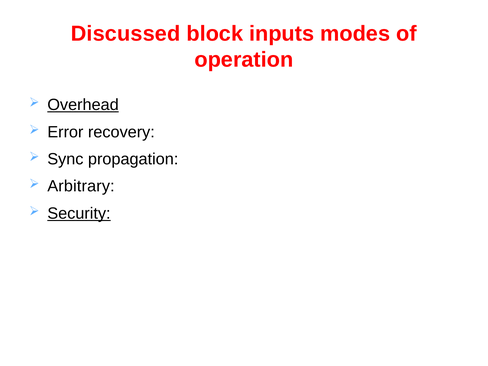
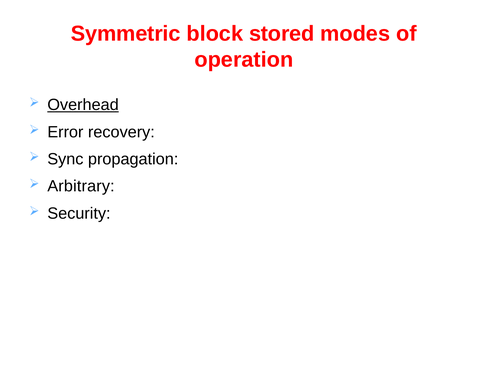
Discussed: Discussed -> Symmetric (126, 34)
inputs: inputs -> stored (282, 34)
Security underline: present -> none (79, 213)
